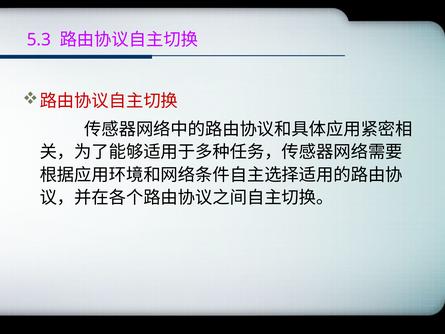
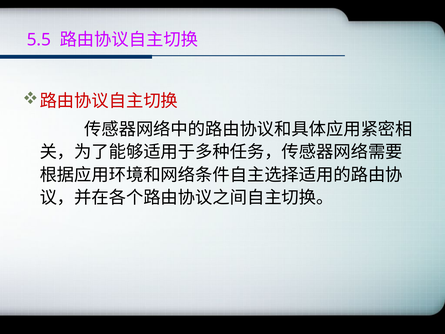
5.3: 5.3 -> 5.5 (39, 40)
